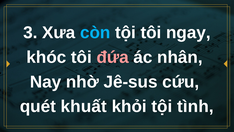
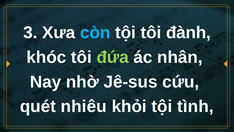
ngay: ngay -> đành (188, 33)
đứa colour: pink -> light green (113, 57)
khuất: khuất -> nhiêu (84, 106)
